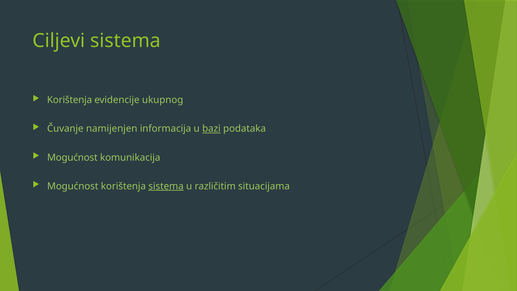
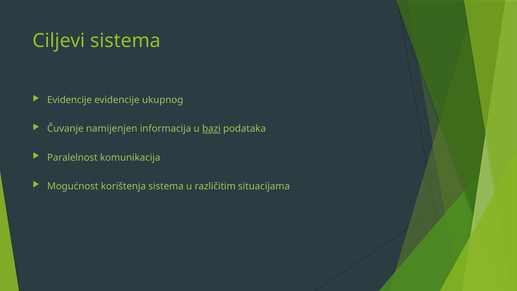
Korištenja: Korištenja -> Evidencije (70, 100)
Mogućnost: Mogućnost -> Paralelnost (72, 157)
sistema underline: present -> none (166, 186)
